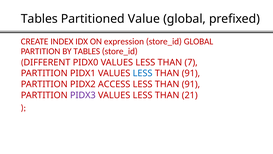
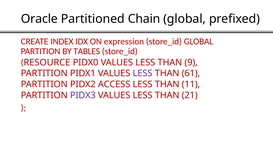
Tables: Tables -> Oracle (39, 19)
Value: Value -> Chain (144, 19)
DIFFERENT: DIFFERENT -> RESOURCE (47, 62)
7: 7 -> 9 (191, 62)
LESS colour: blue -> purple (143, 73)
91: 91 -> 61 (191, 73)
91: 91 -> 11 (191, 84)
